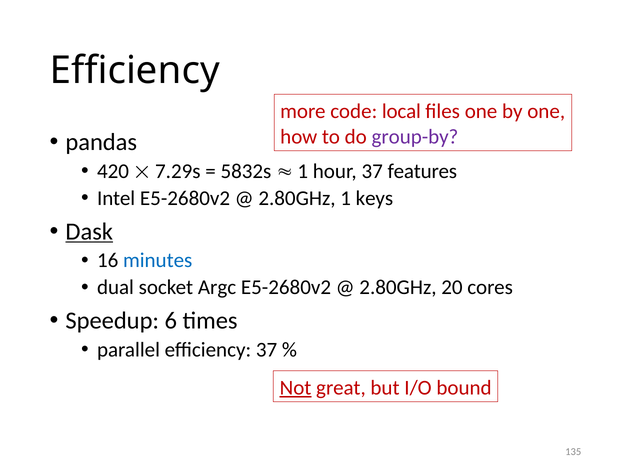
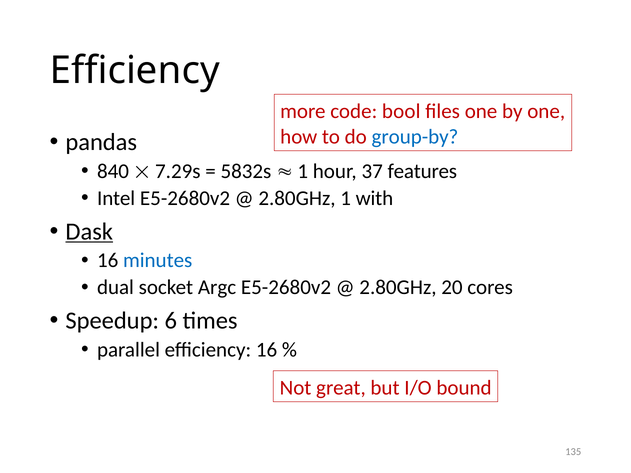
local: local -> bool (401, 111)
group-by colour: purple -> blue (415, 137)
420: 420 -> 840 (113, 171)
keys: keys -> with (374, 198)
efficiency 37: 37 -> 16 (267, 350)
Not underline: present -> none (296, 388)
